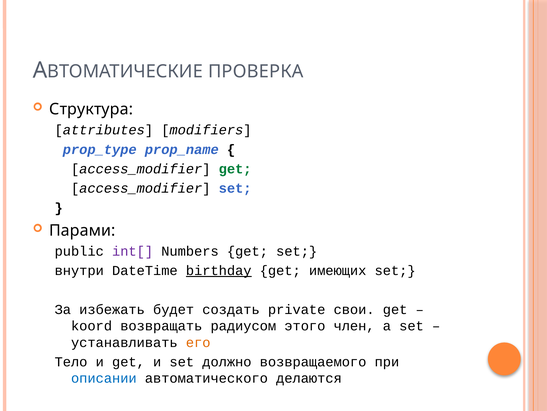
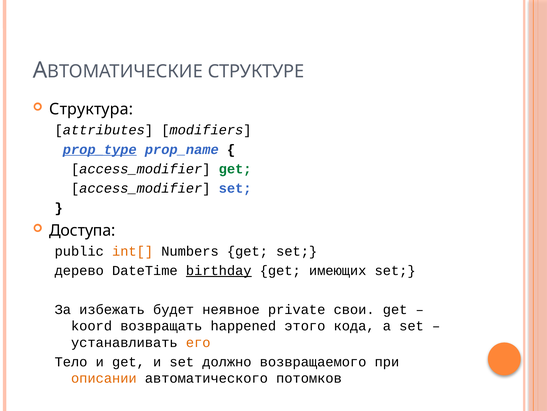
ПРОВЕРКА: ПРОВЕРКА -> СТРУКТУРЕ (256, 72)
prop_type underline: none -> present (100, 149)
Парами: Парами -> Доступа (82, 230)
int[ colour: purple -> orange (133, 251)
внутри: внутри -> дерево (79, 270)
создать: создать -> неявное (231, 309)
радиусом: радиусом -> happened (243, 325)
член: член -> кода (354, 325)
описании colour: blue -> orange (104, 378)
делаются: делаются -> потомков (309, 378)
